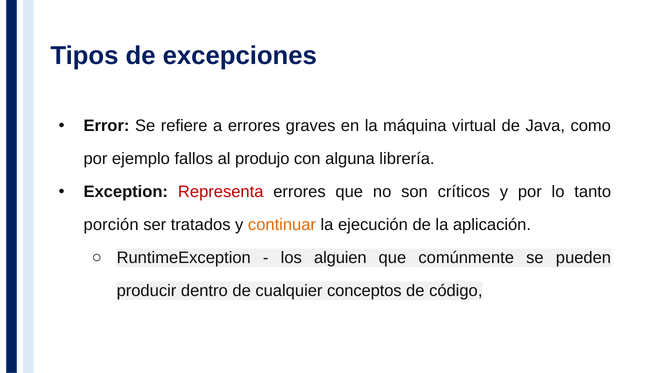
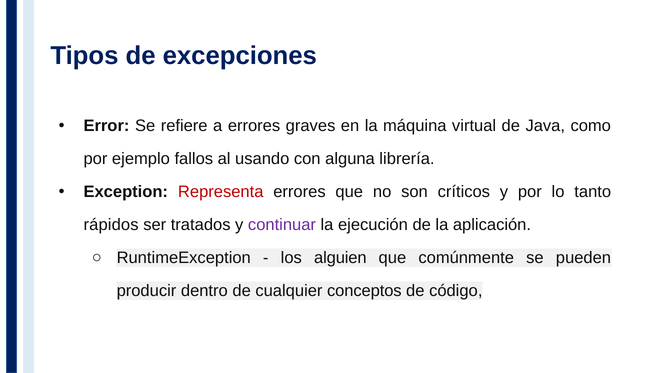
produjo: produjo -> usando (262, 159)
porción: porción -> rápidos (111, 225)
continuar colour: orange -> purple (282, 225)
